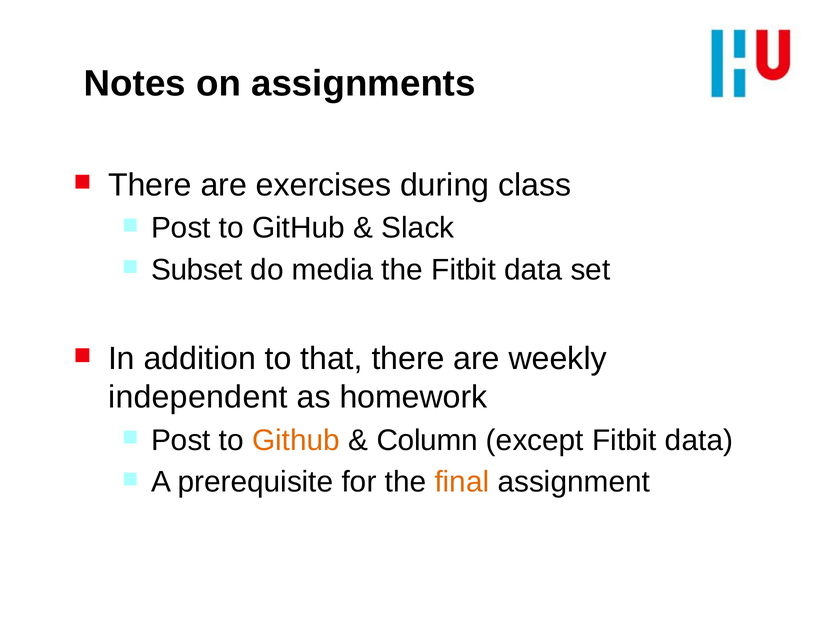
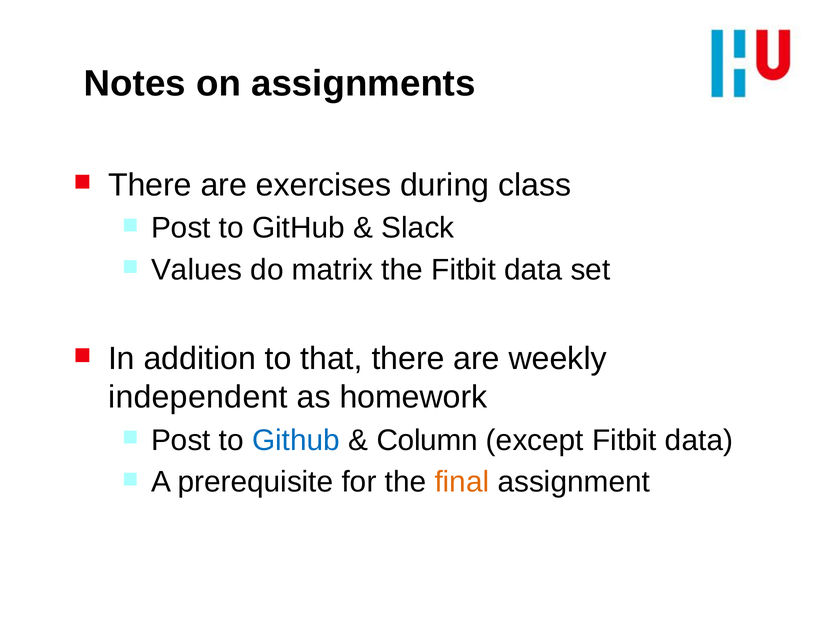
Subset: Subset -> Values (197, 270)
media: media -> matrix (333, 270)
Github colour: orange -> blue (296, 440)
